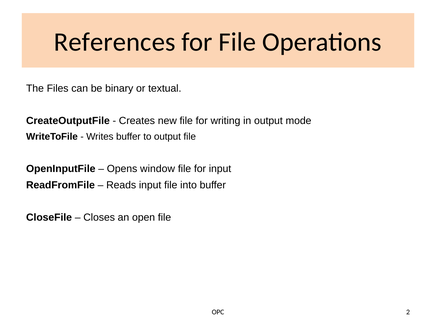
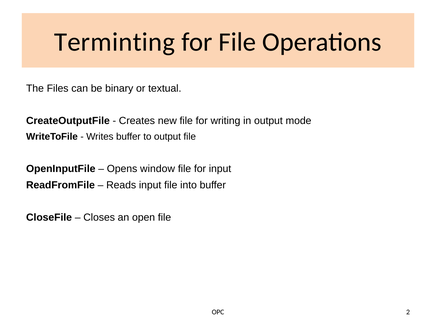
References: References -> Terminting (115, 42)
